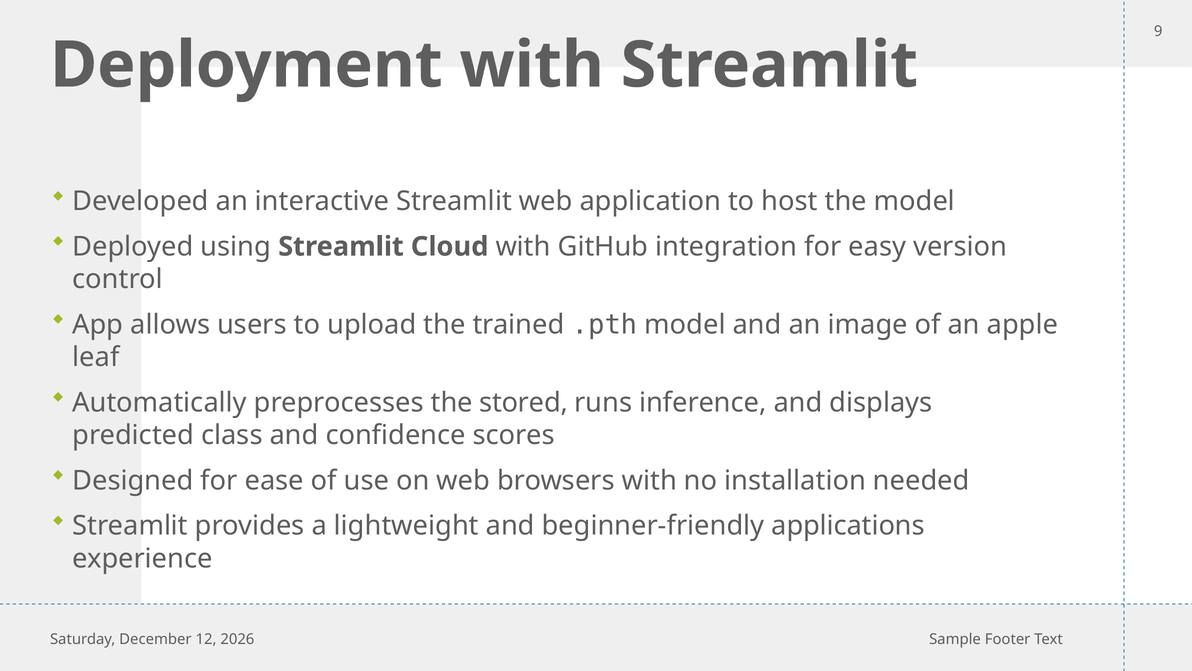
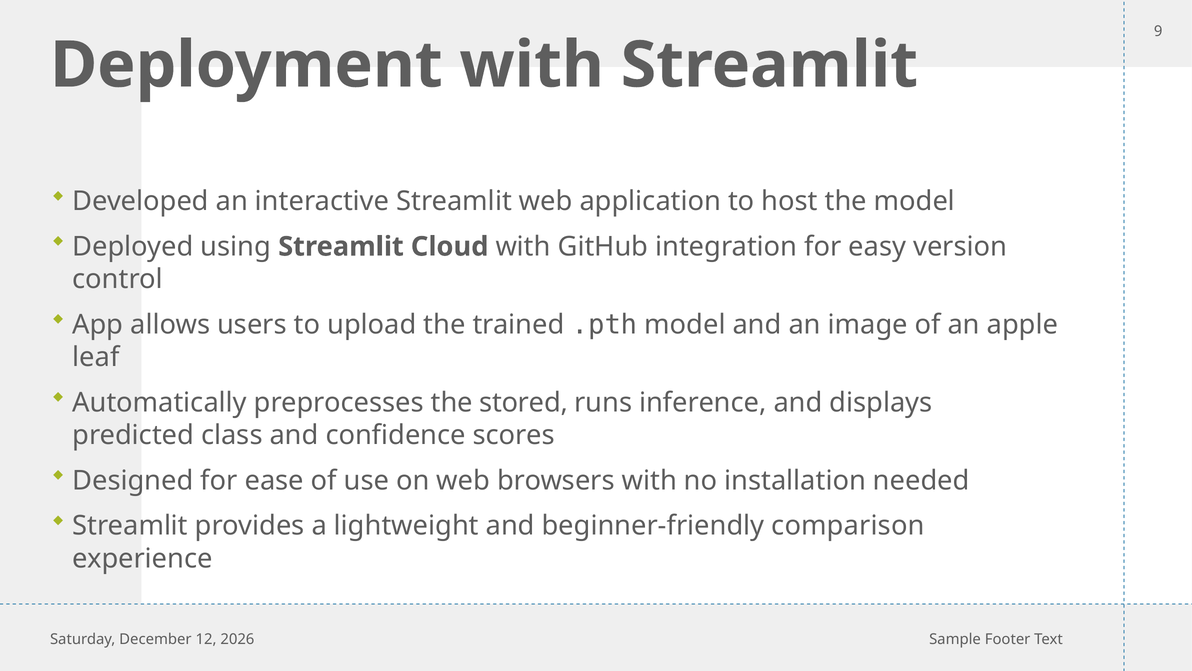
applications: applications -> comparison (848, 526)
